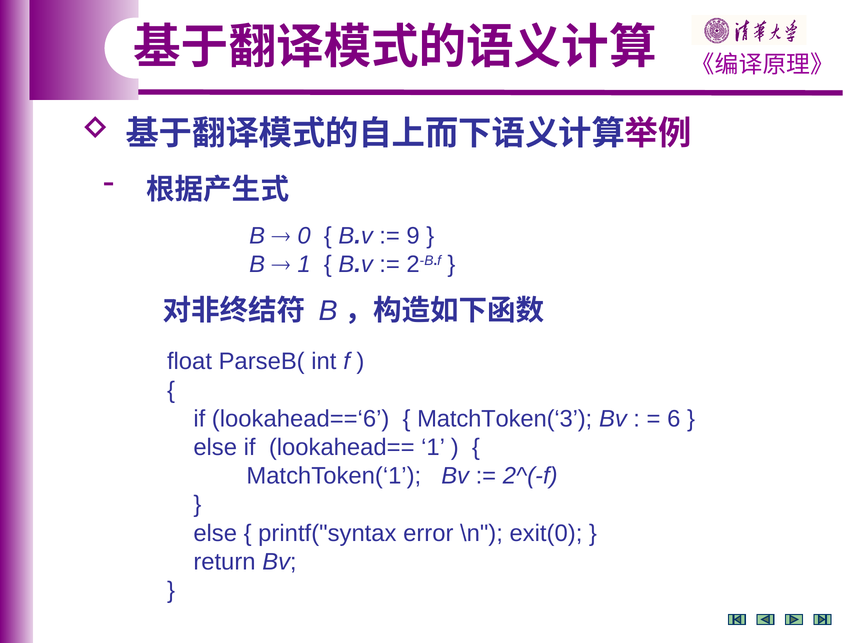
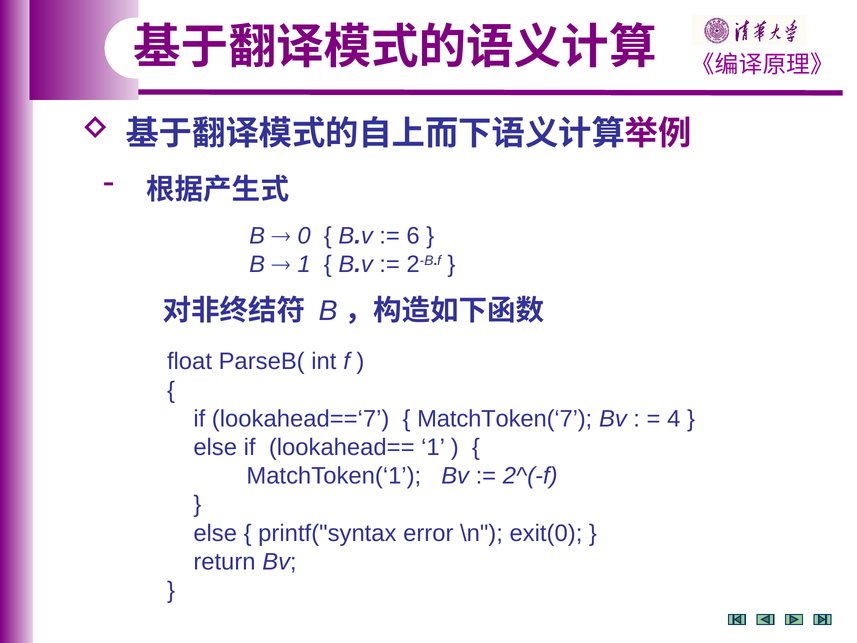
9: 9 -> 6 (413, 236)
lookahead==‘6: lookahead==‘6 -> lookahead==‘7 (301, 419)
MatchToken(‘3: MatchToken(‘3 -> MatchToken(‘7 (505, 419)
6: 6 -> 4 (674, 419)
